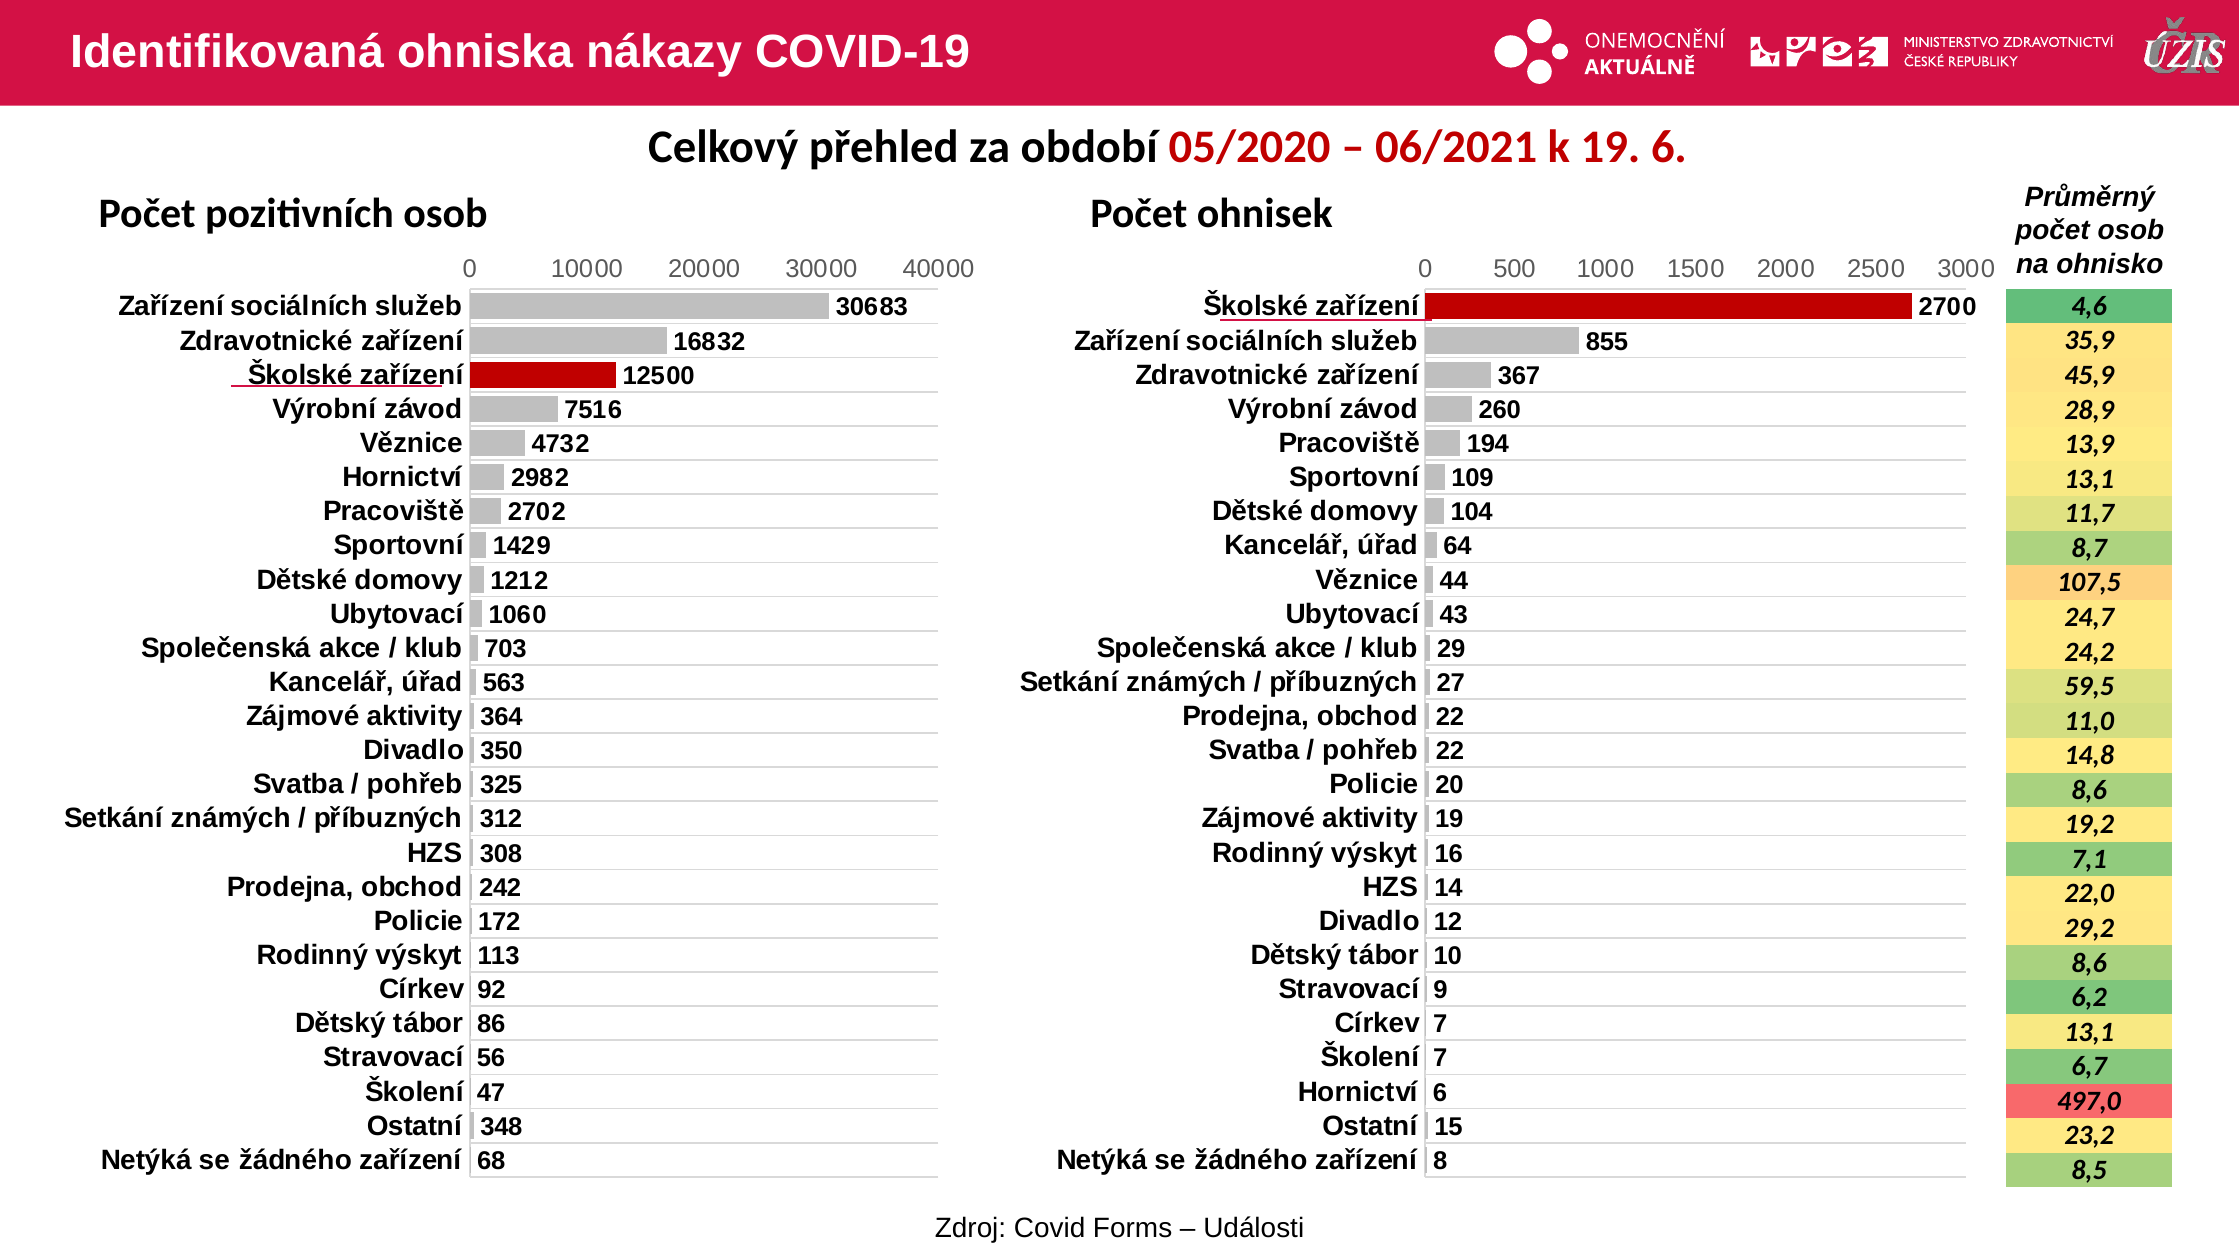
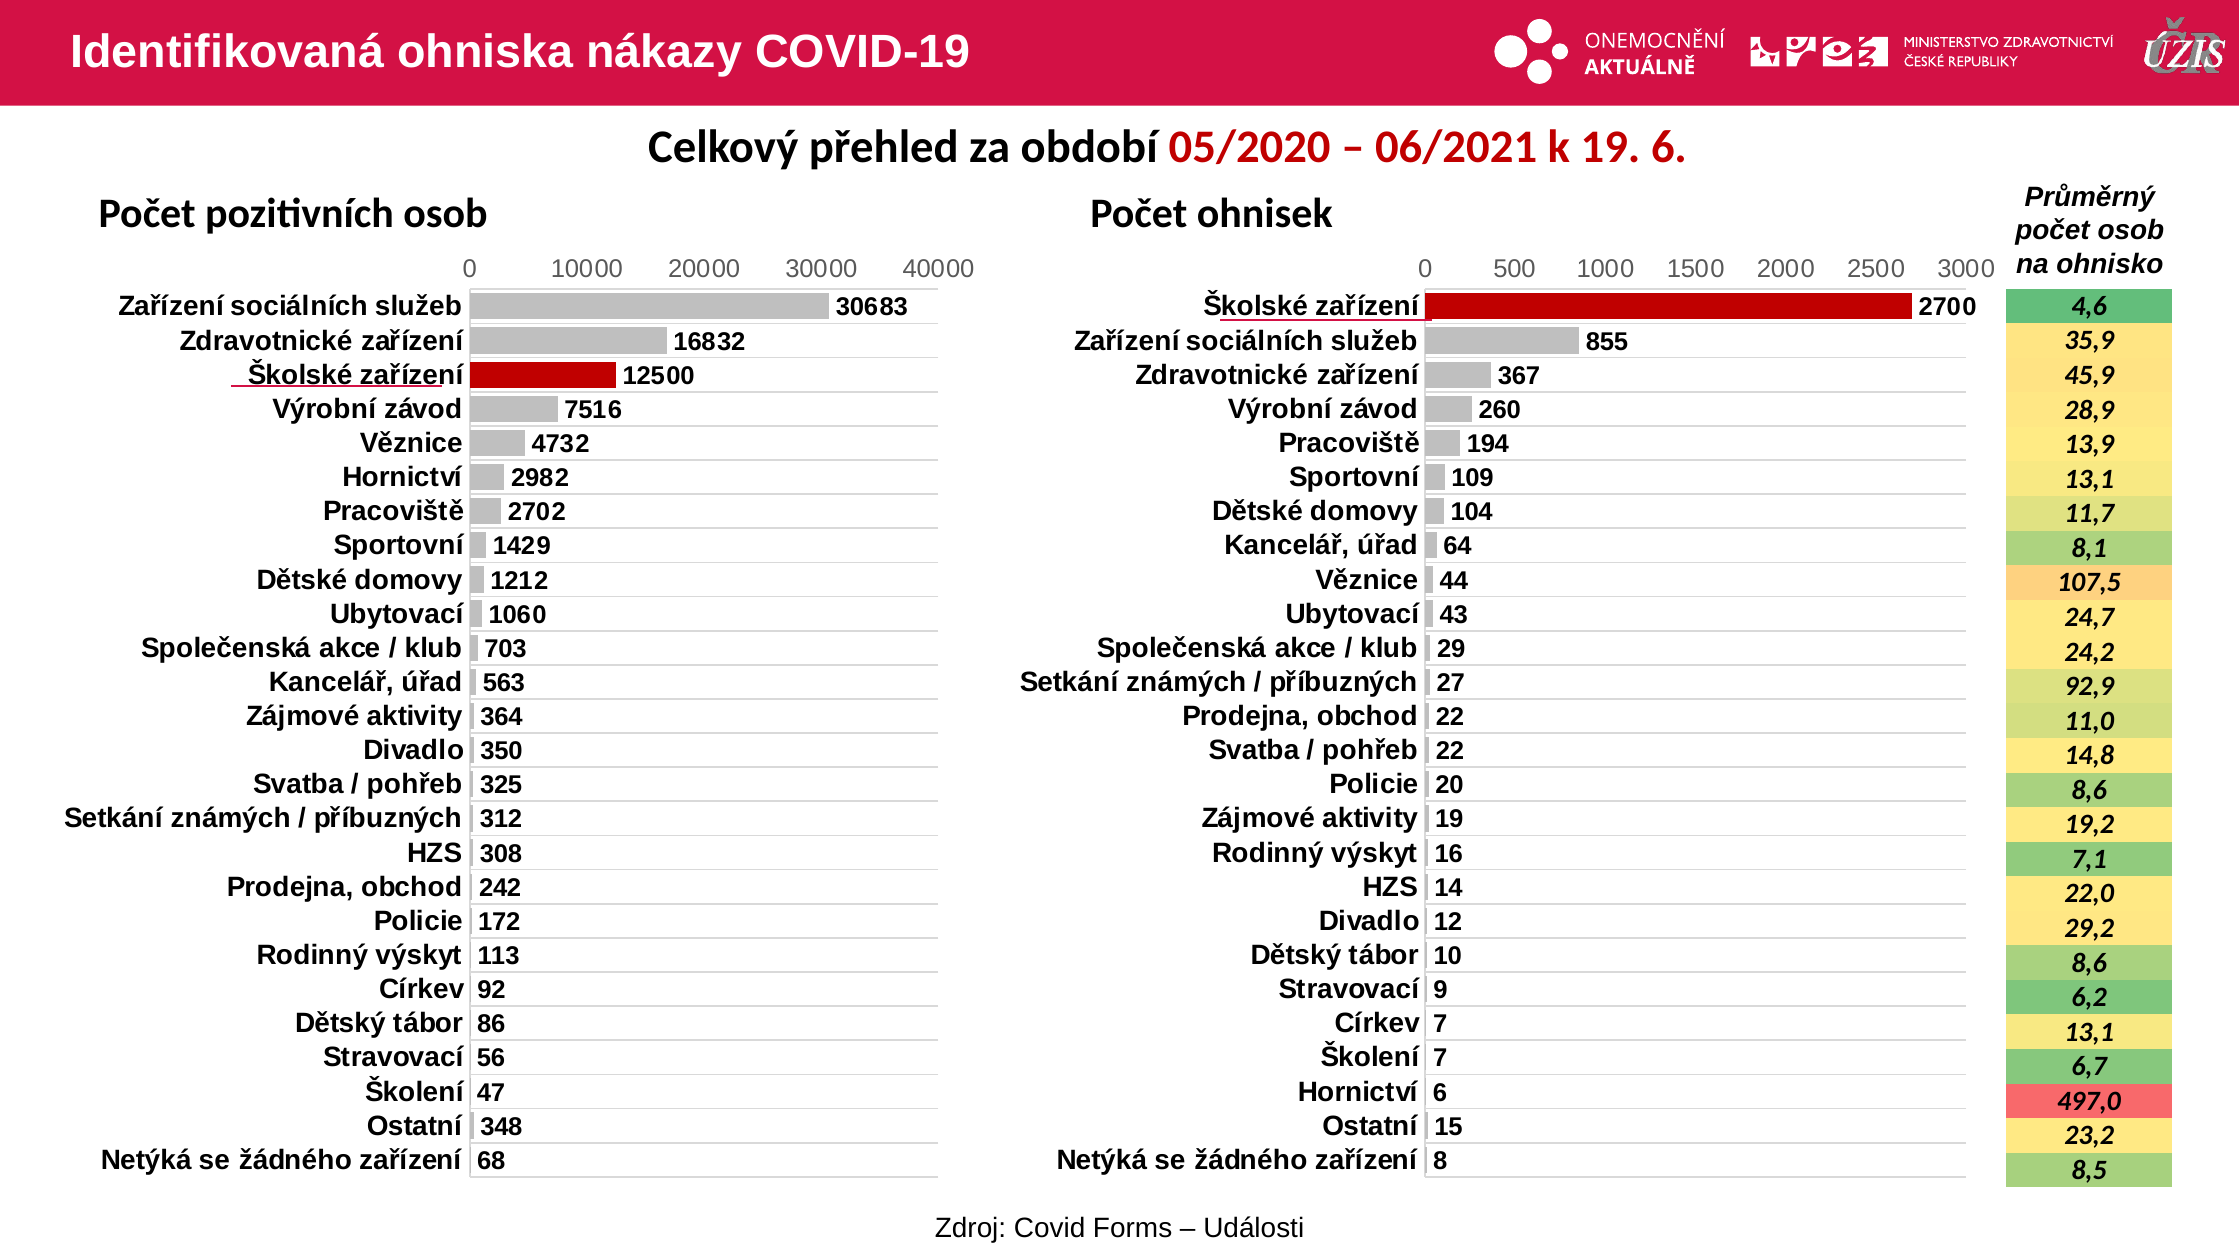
8,7: 8,7 -> 8,1 (2089, 548)
59,5: 59,5 -> 92,9 (2089, 687)
